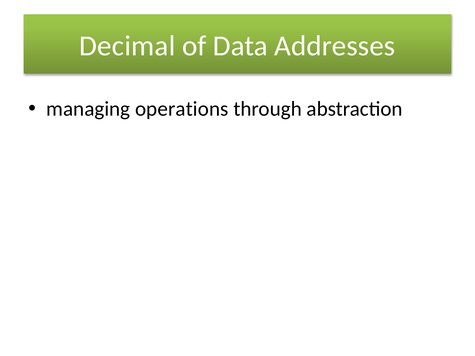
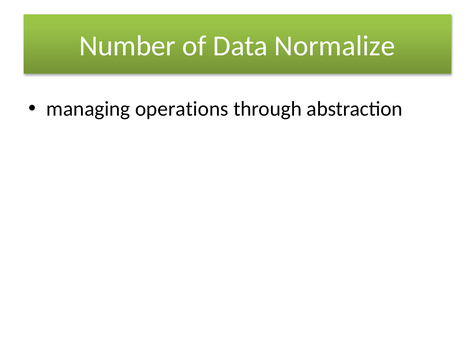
Decimal: Decimal -> Number (127, 46)
Addresses: Addresses -> Normalize (335, 46)
